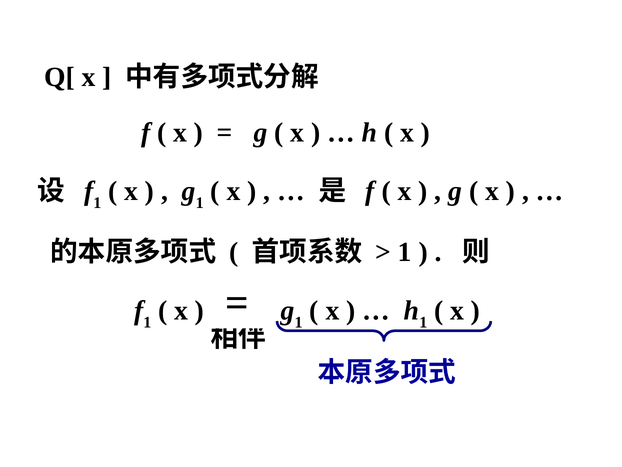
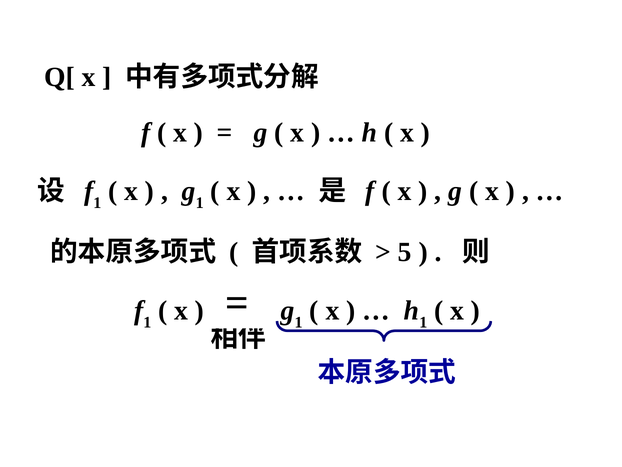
1: 1 -> 5 (405, 252)
